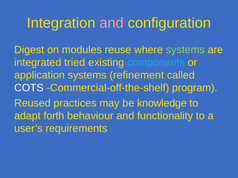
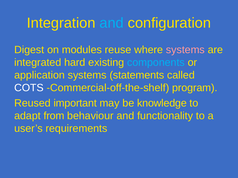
and colour: pink -> light blue (112, 23)
systems colour: light green -> pink (185, 50)
tried: tried -> hard (75, 63)
refinement: refinement -> statements (137, 75)
practices: practices -> important (75, 103)
forth: forth -> from (54, 116)
